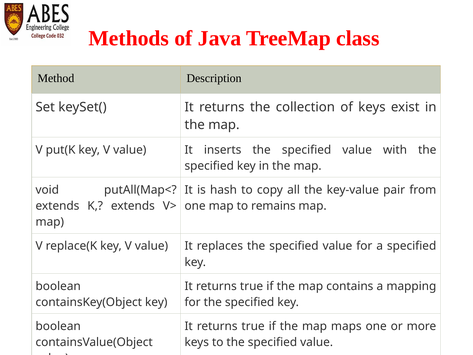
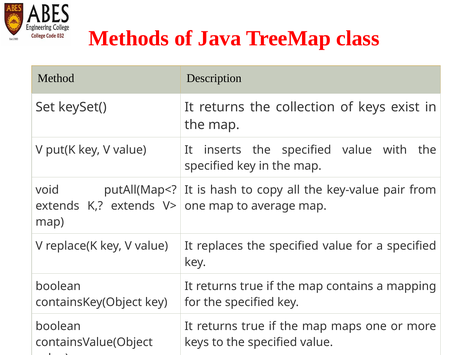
remains: remains -> average (273, 206)
